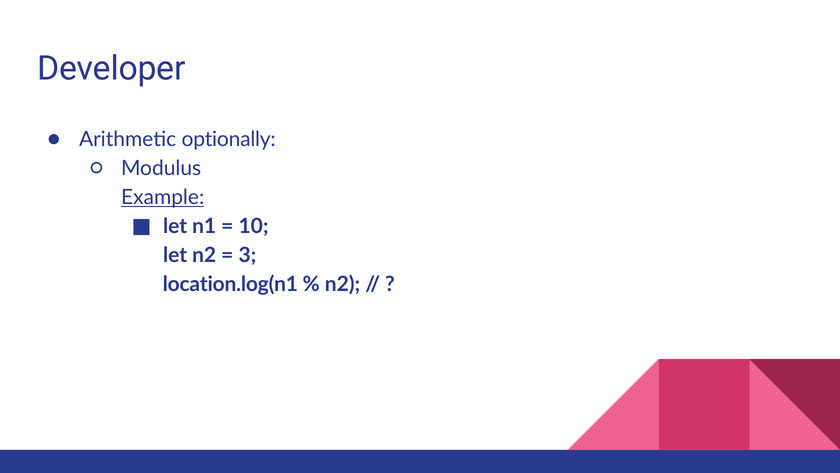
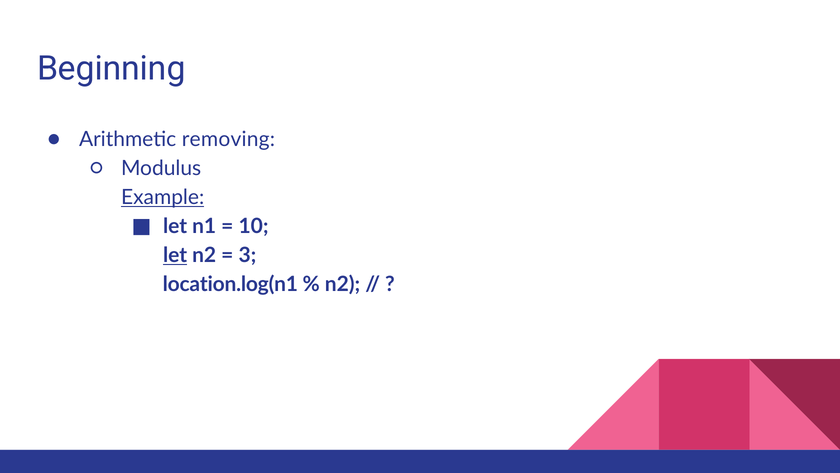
Developer: Developer -> Beginning (111, 69)
optionally: optionally -> removing (228, 139)
let underline: none -> present (175, 255)
